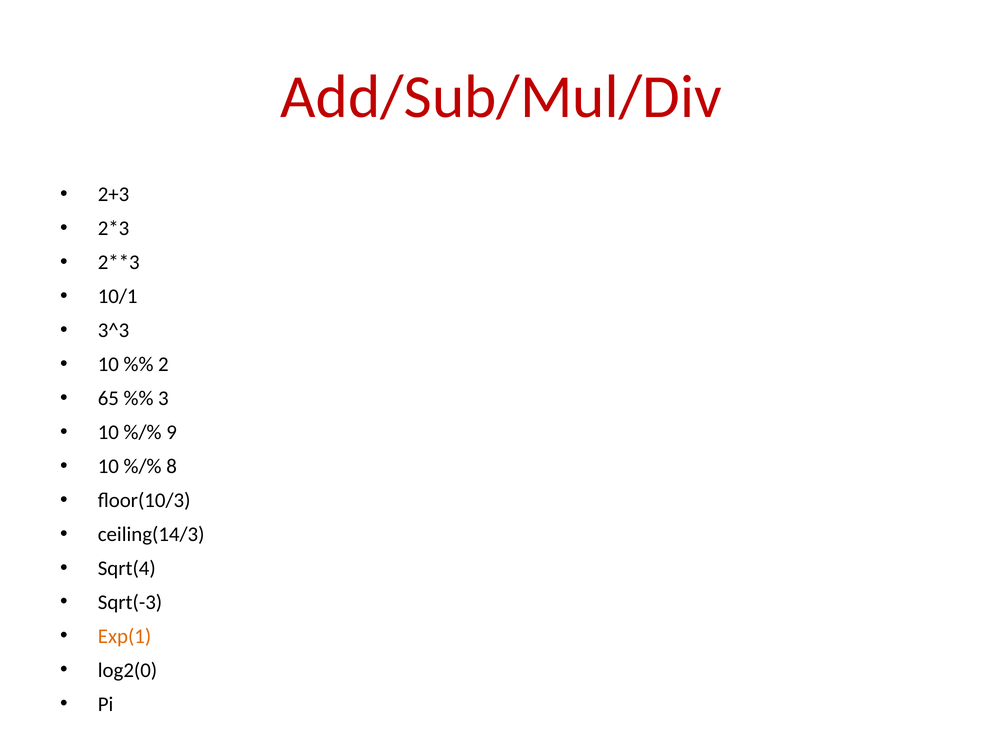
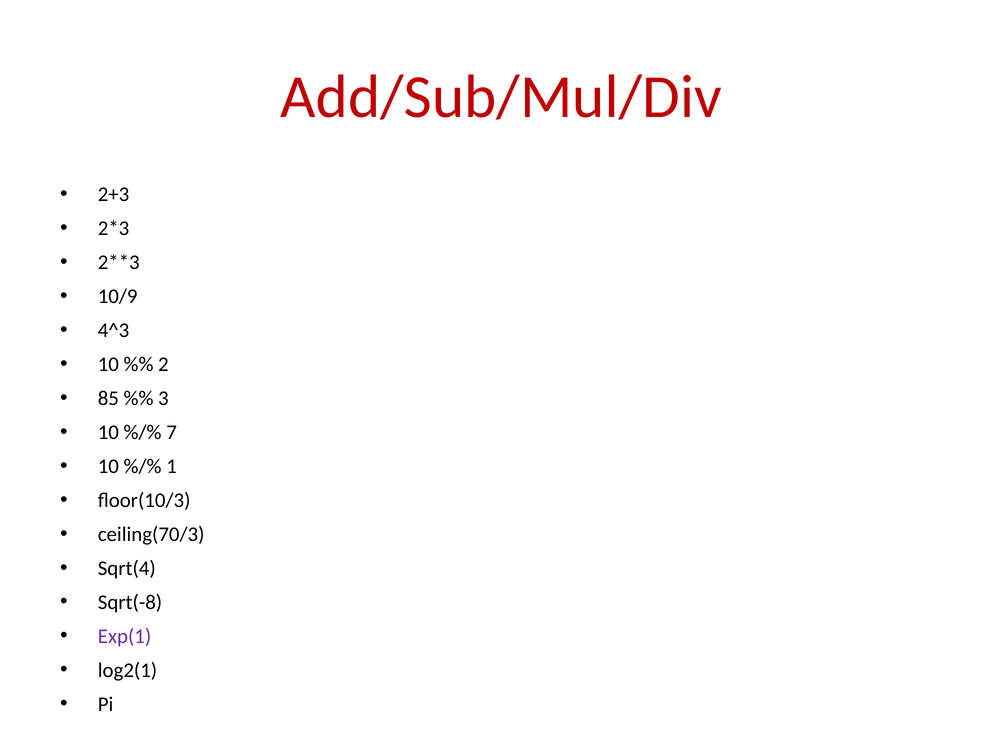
10/1: 10/1 -> 10/9 (118, 297)
3^3: 3^3 -> 4^3 (114, 331)
65: 65 -> 85 (108, 399)
9: 9 -> 7 (172, 433)
8: 8 -> 1 (172, 467)
ceiling(14/3: ceiling(14/3 -> ceiling(70/3 (151, 535)
Sqrt(-3: Sqrt(-3 -> Sqrt(-8 (130, 603)
Exp(1 colour: orange -> purple (125, 637)
log2(0: log2(0 -> log2(1 (128, 671)
